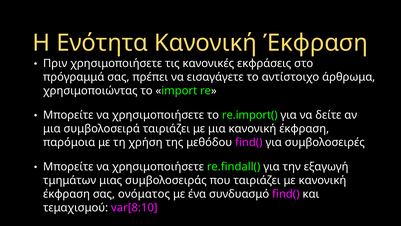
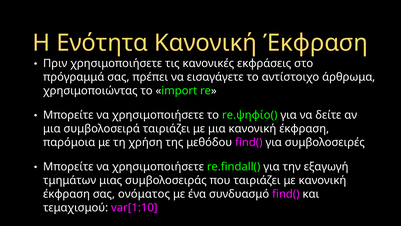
re.import(: re.import( -> re.ψηφίο( (250, 115)
var[8:10: var[8:10 -> var[1:10 (134, 207)
